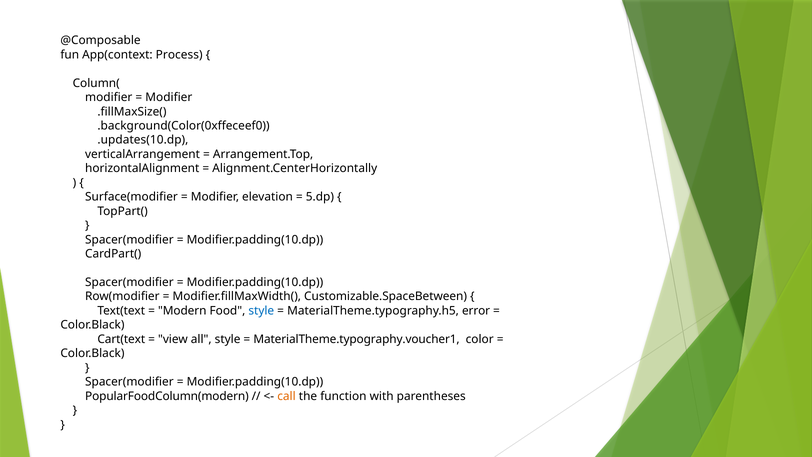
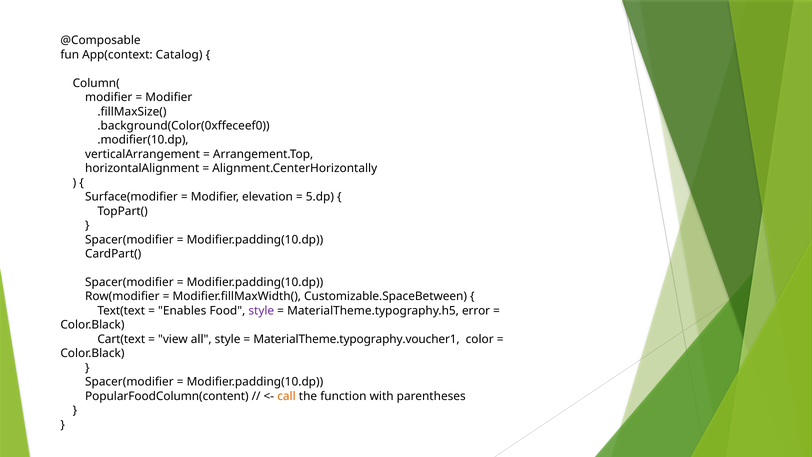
Process: Process -> Catalog (179, 55)
.updates(10.dp: .updates(10.dp -> .modifier(10.dp (143, 140)
Modern: Modern -> Enables (182, 311)
style colour: blue -> purple (261, 311)
PopularFoodColumn(modern: PopularFoodColumn(modern -> PopularFoodColumn(content (167, 396)
